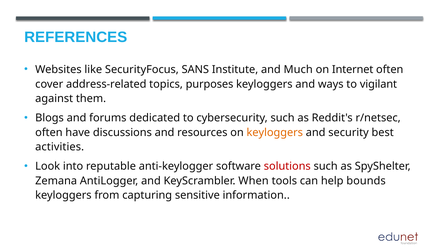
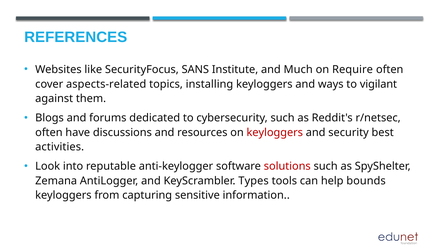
Internet: Internet -> Require (353, 70)
address-related: address-related -> aspects-related (106, 84)
purposes: purposes -> installing (209, 84)
keyloggers colour: orange -> red (275, 132)
When: When -> Types (254, 181)
